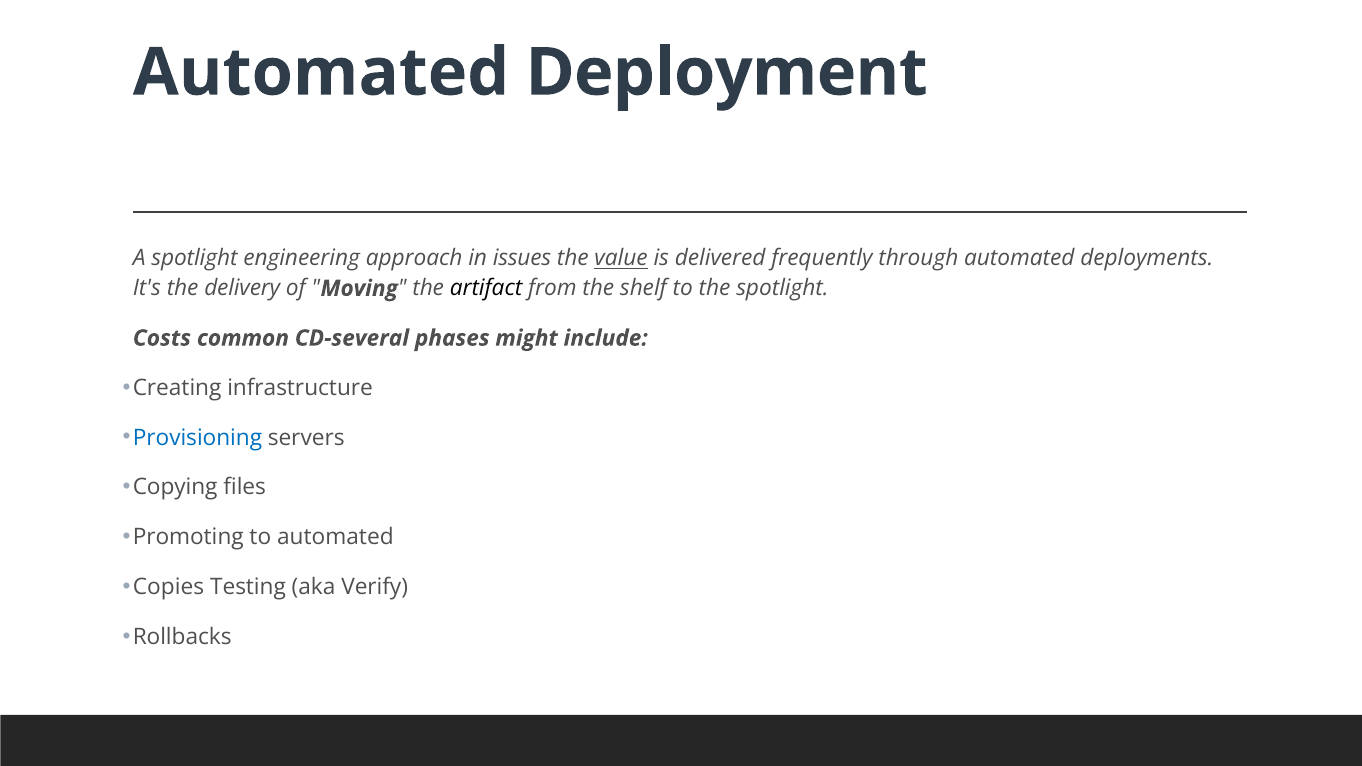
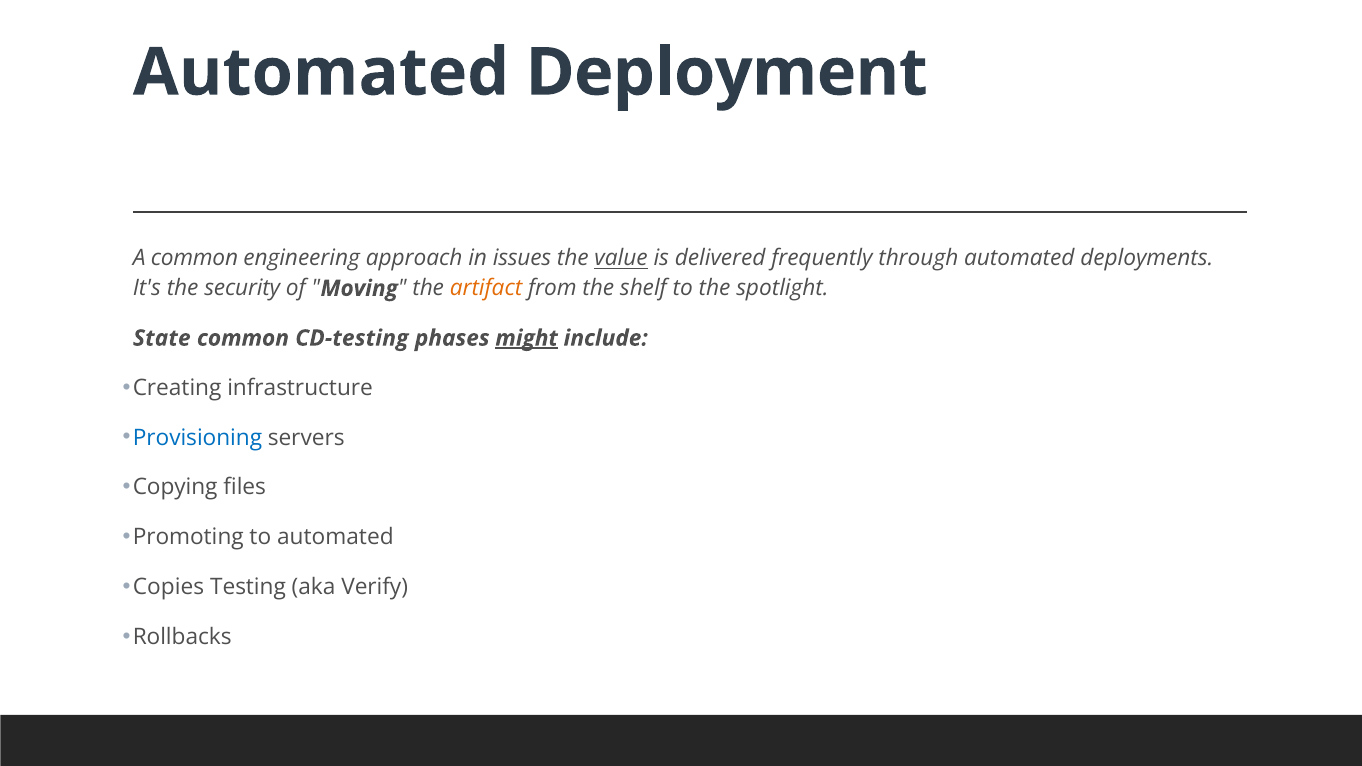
A spotlight: spotlight -> common (194, 259)
delivery: delivery -> security (242, 288)
artifact colour: black -> orange (486, 288)
Costs: Costs -> State (162, 338)
CD-several: CD-several -> CD-testing (352, 338)
might underline: none -> present (527, 338)
